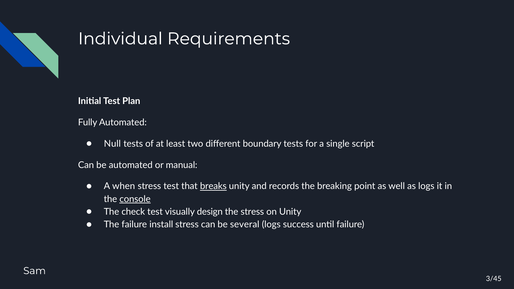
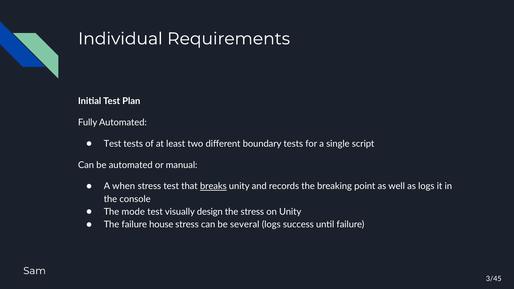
Null: Null -> Test (112, 144)
console underline: present -> none (135, 199)
check: check -> mode (133, 212)
install: install -> house (161, 225)
